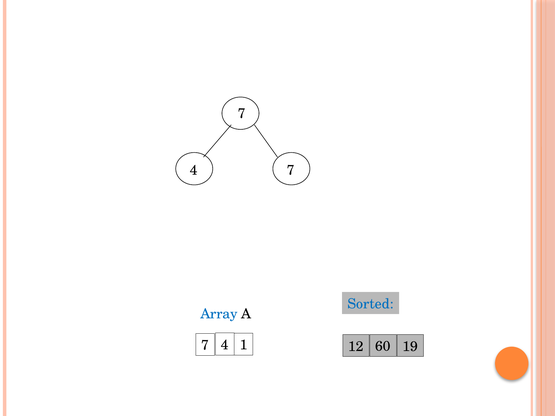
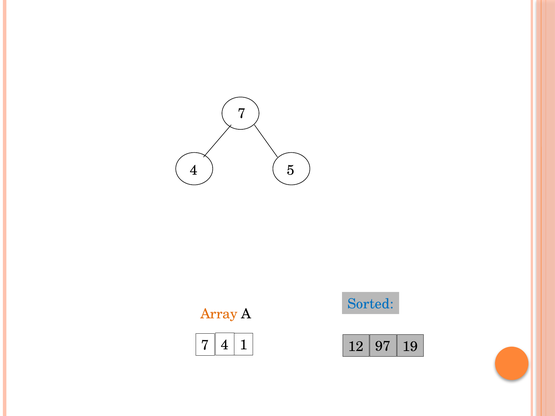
7: 7 -> 5 (291, 170)
Array colour: blue -> orange (219, 314)
60: 60 -> 97 (383, 347)
